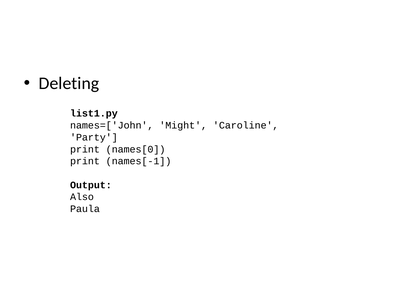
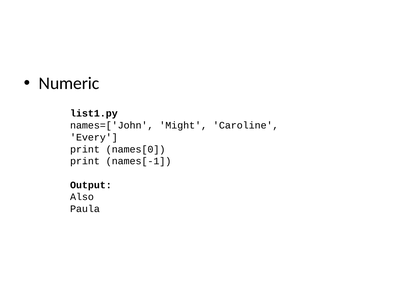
Deleting: Deleting -> Numeric (69, 83)
Party: Party -> Every (94, 137)
